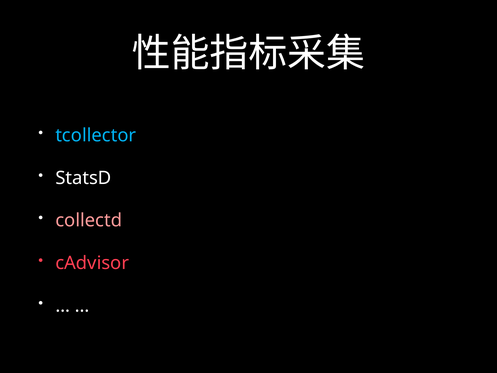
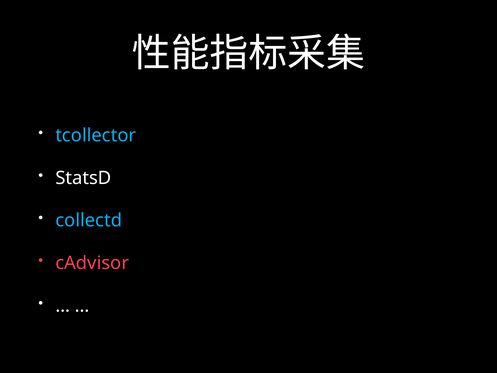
collectd colour: pink -> light blue (89, 220)
